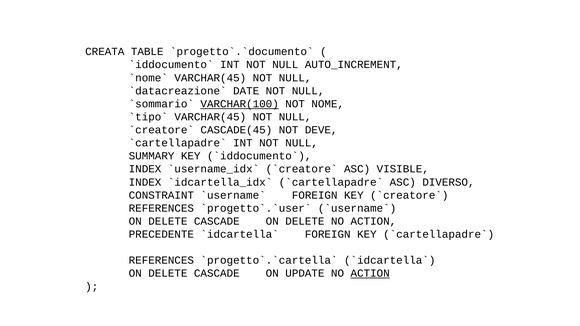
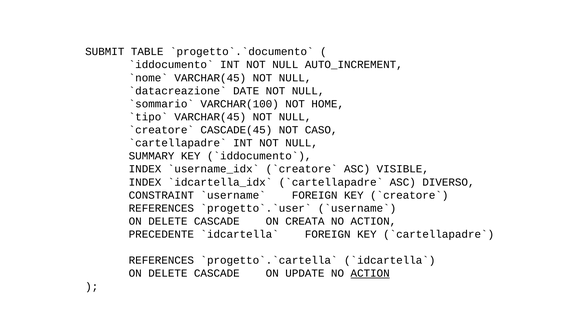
CREATA: CREATA -> SUBMIT (105, 52)
VARCHAR(100 underline: present -> none (240, 104)
NOME: NOME -> HOME (328, 104)
DEVE: DEVE -> CASO (321, 130)
CASCADE ON DELETE: DELETE -> CREATA (305, 221)
